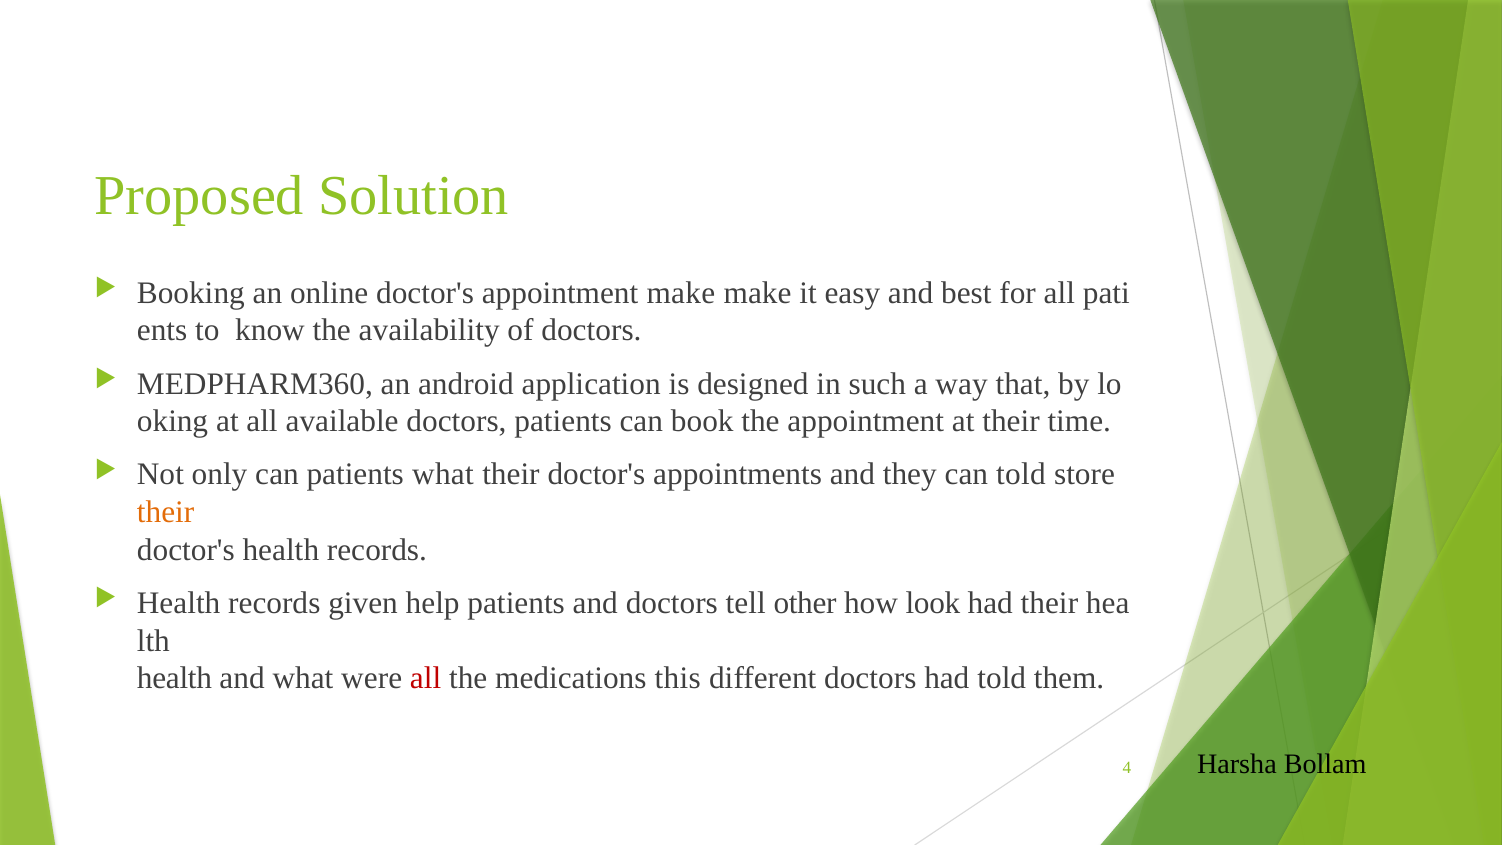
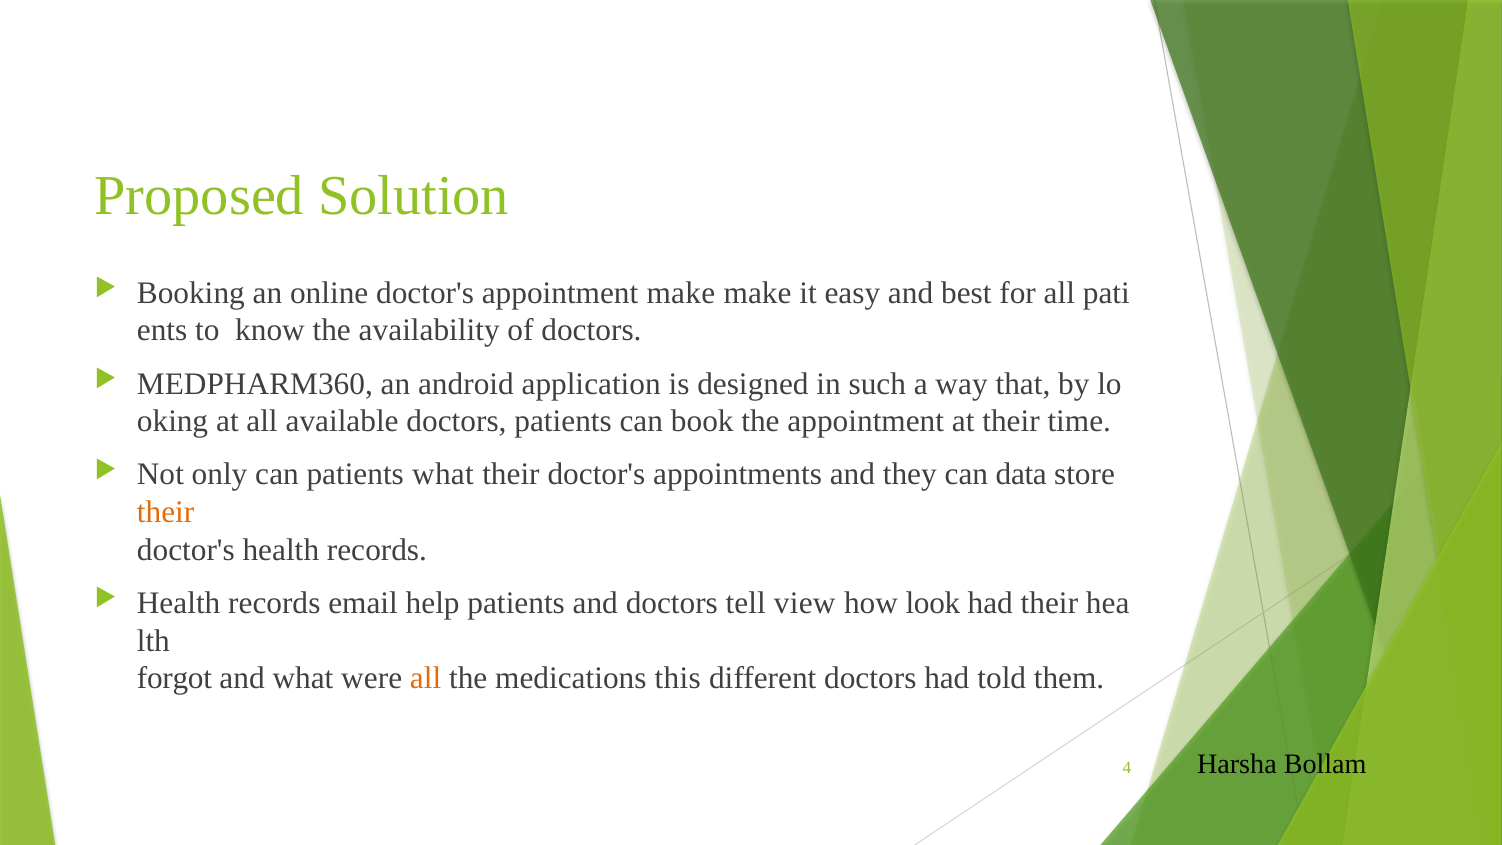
can told: told -> data (1021, 475)
given: given -> email (363, 603)
other: other -> view (805, 603)
health: health -> forgot (174, 678)
all colour: red -> orange (426, 678)
